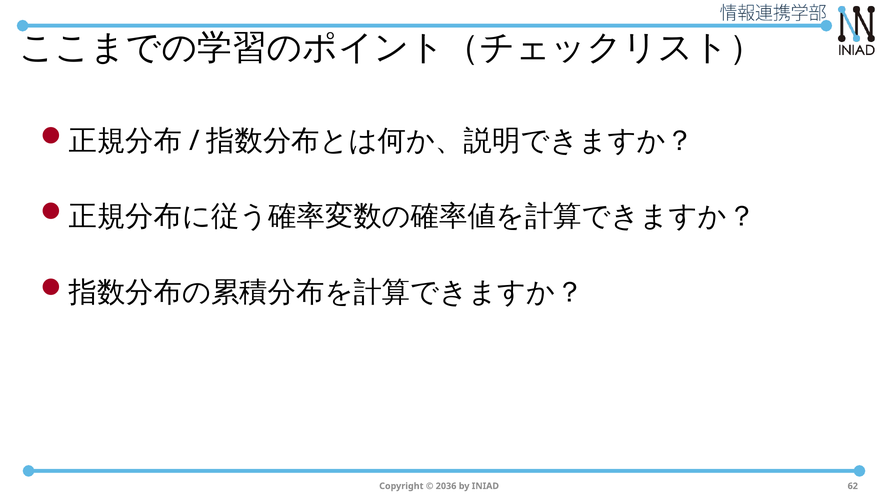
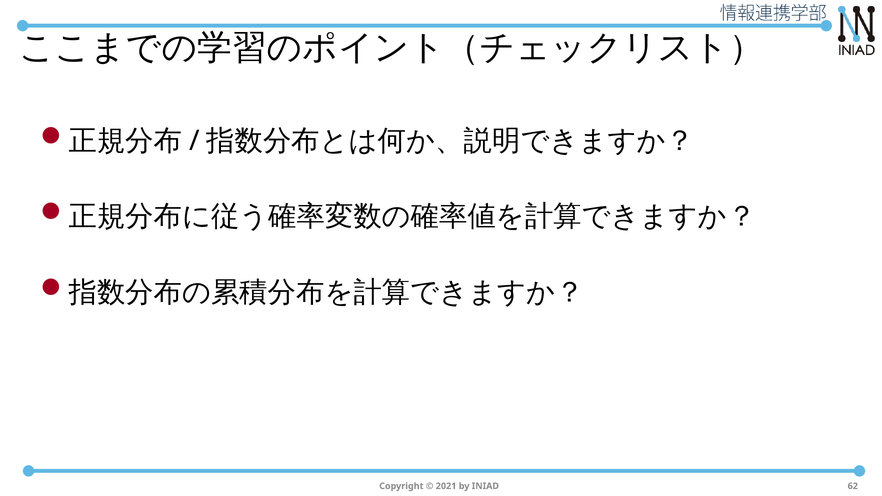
2036: 2036 -> 2021 (446, 486)
